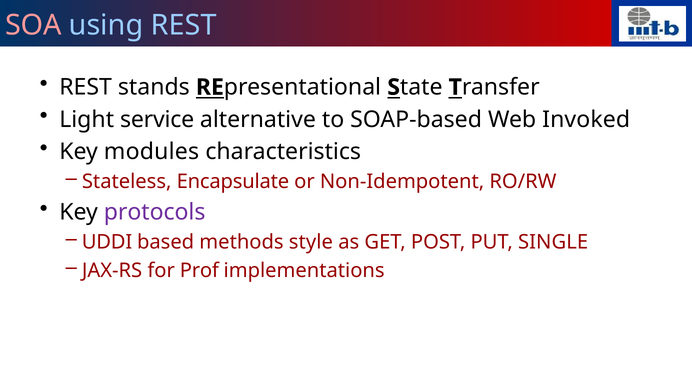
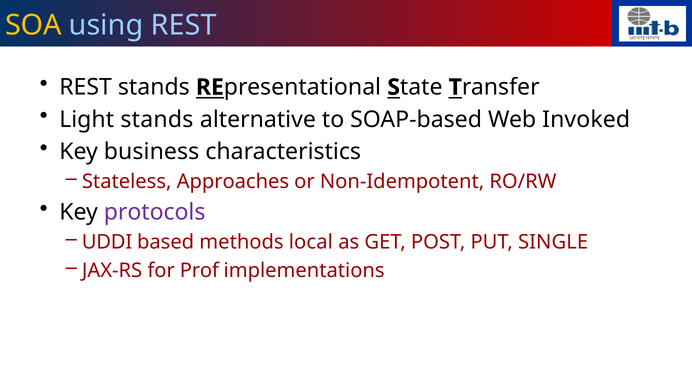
SOA colour: pink -> yellow (33, 25)
Light service: service -> stands (157, 120)
modules: modules -> business (152, 152)
Encapsulate: Encapsulate -> Approaches (233, 182)
style: style -> local (311, 242)
